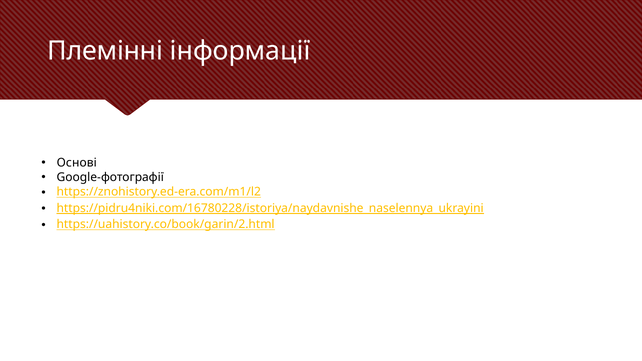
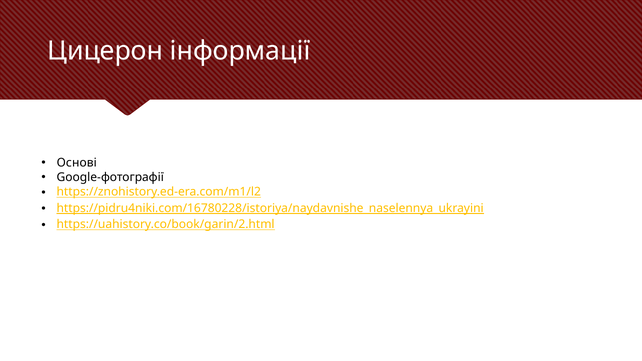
Племінні: Племінні -> Цицерон (105, 51)
